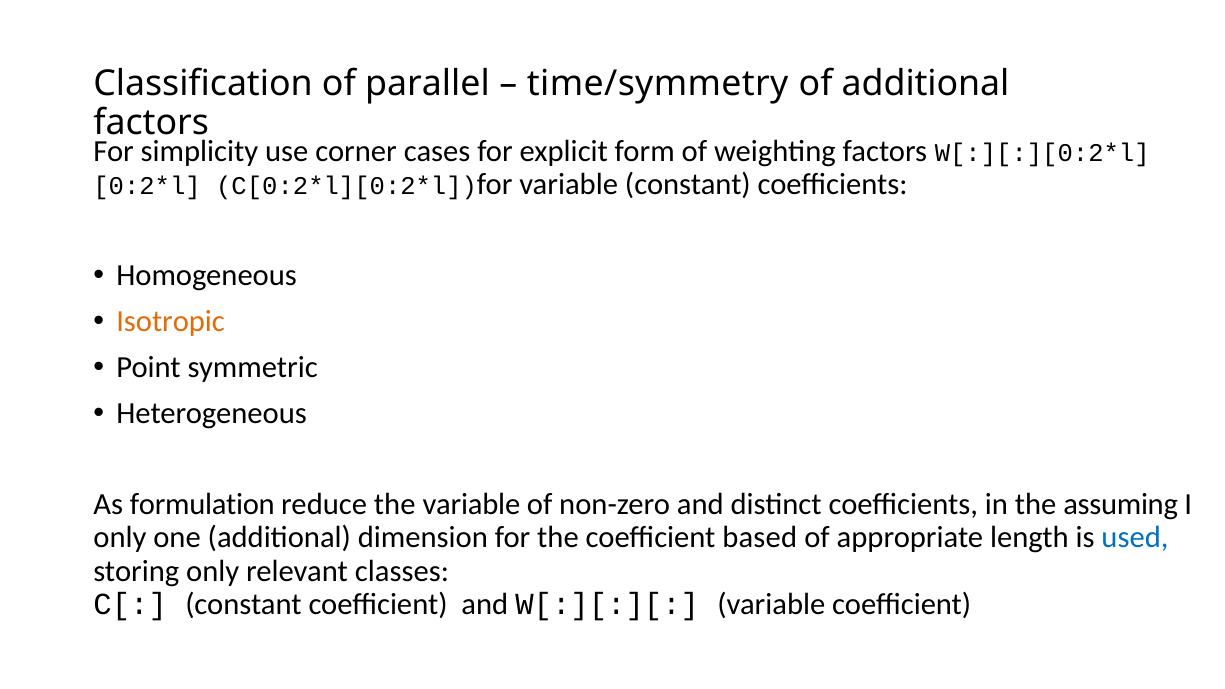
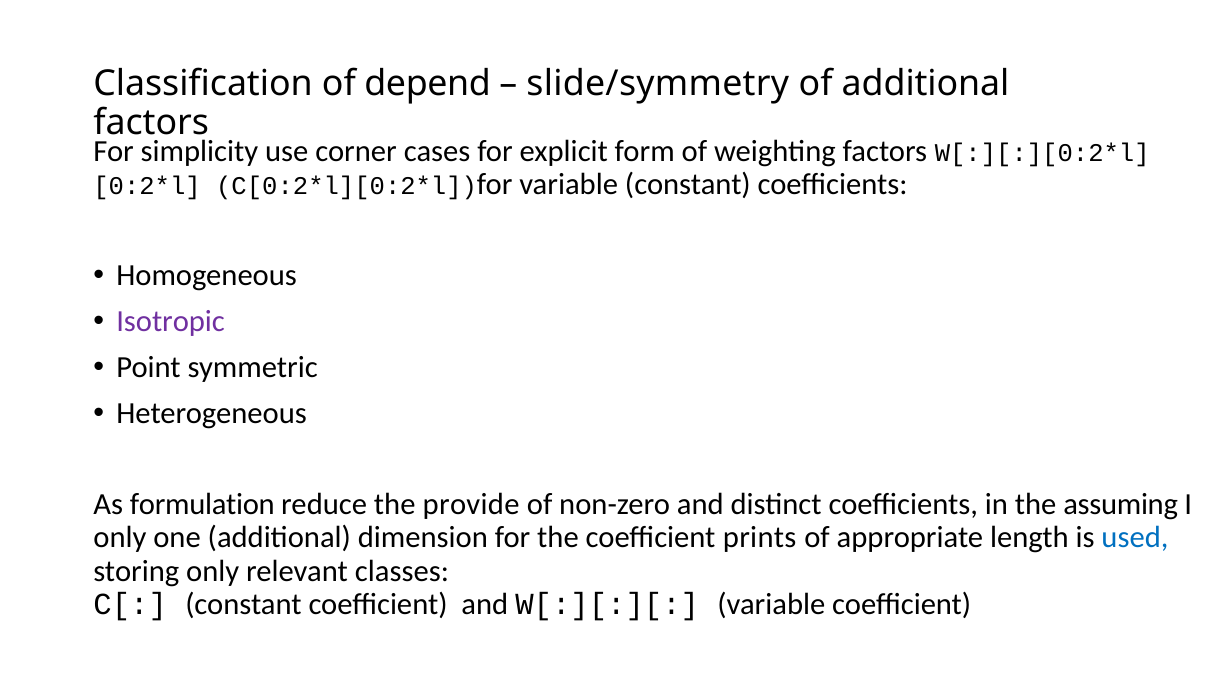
parallel: parallel -> depend (428, 84)
time/symmetry: time/symmetry -> slide/symmetry (658, 84)
Isotropic colour: orange -> purple (171, 322)
the variable: variable -> provide (471, 505)
based: based -> prints (760, 538)
